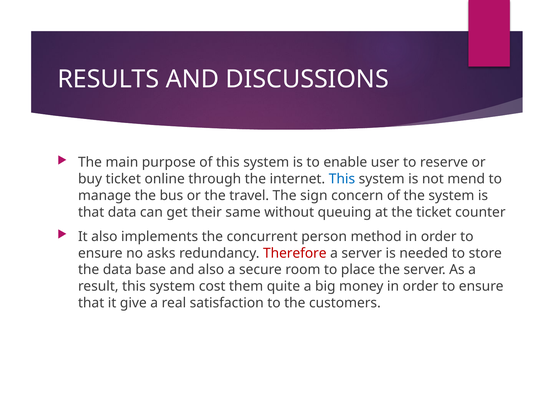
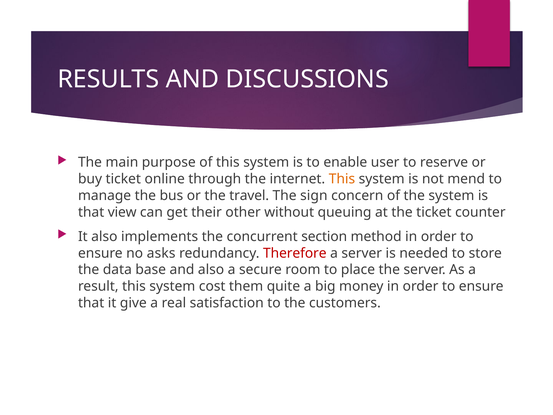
This colour: blue -> orange (342, 179)
that data: data -> view (122, 212)
same: same -> other (243, 212)
person: person -> section (324, 236)
